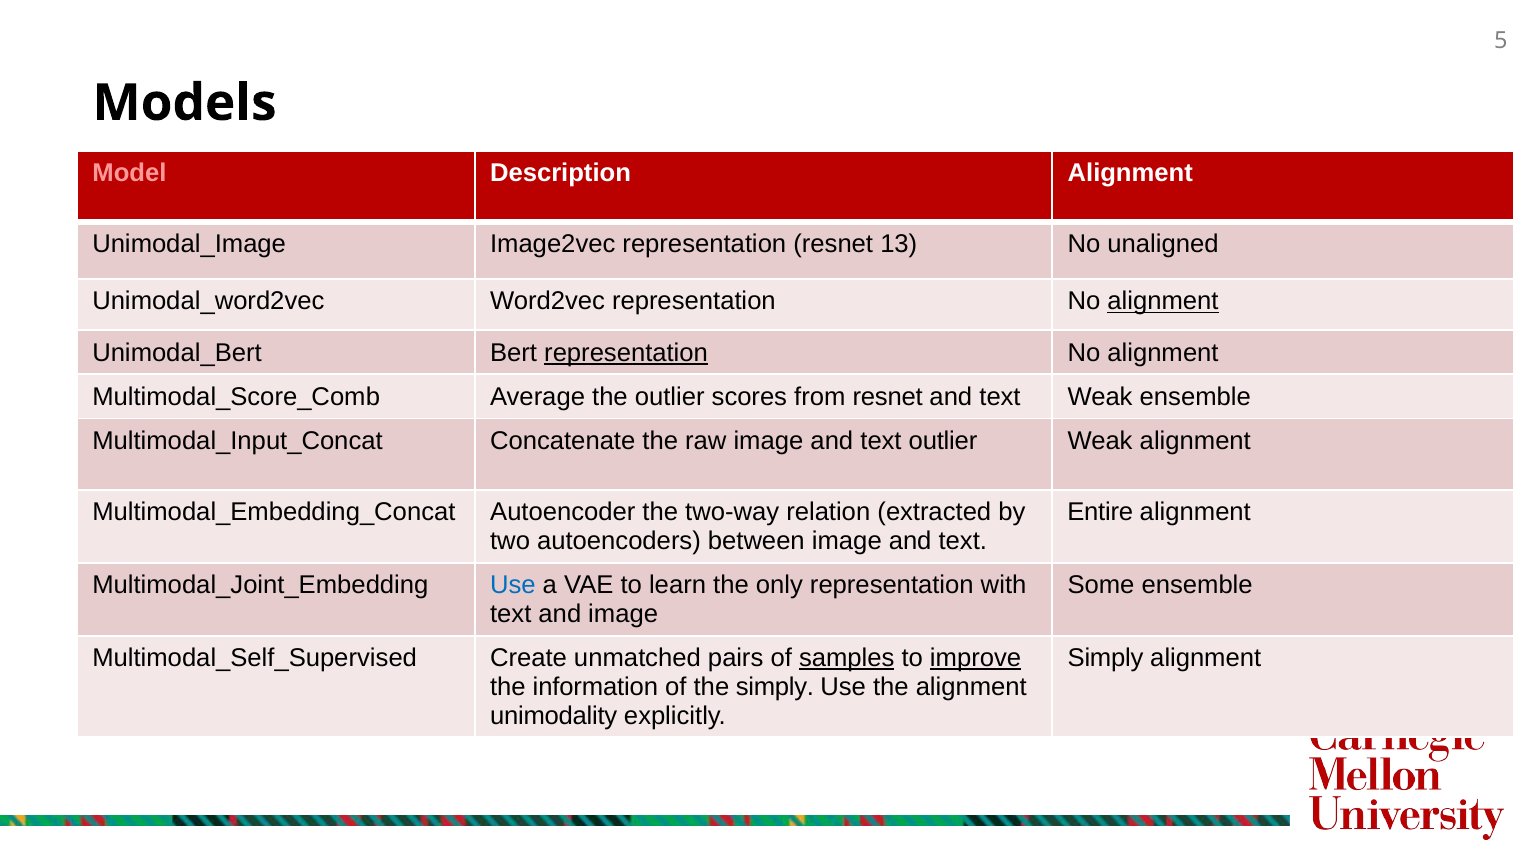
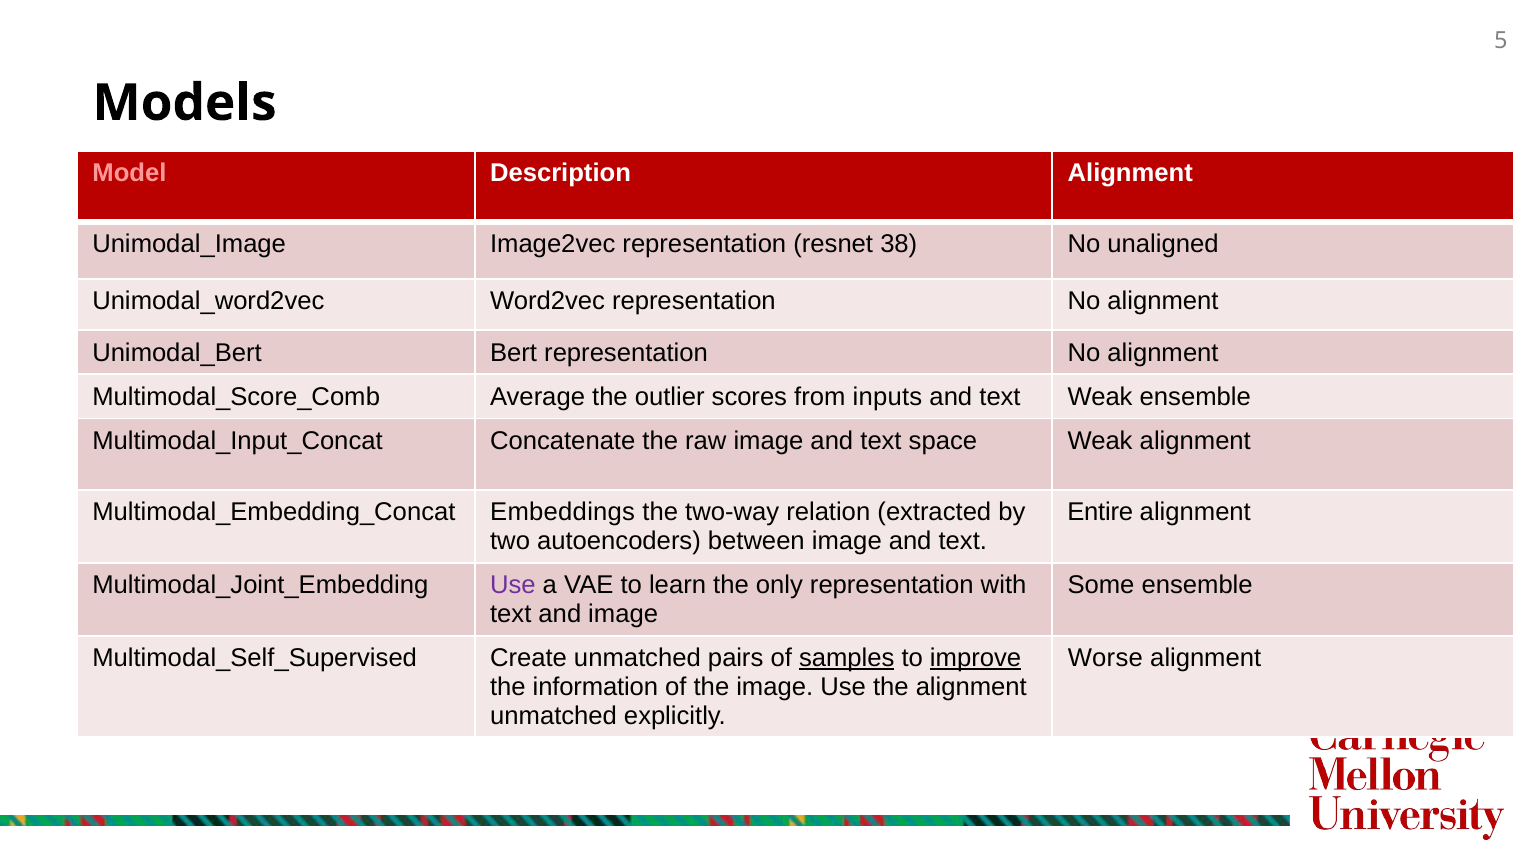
13: 13 -> 38 (899, 245)
alignment underline: present -> none (1163, 302)
representation underline: present -> none (626, 353)
from resnet: resnet -> inputs (887, 397)
text outlier: outlier -> space (943, 441)
Autoencoder: Autoencoder -> Embeddings (563, 513)
Use colour: blue -> purple (513, 585)
Simply: Simply -> Worse (1105, 658)
the simply: simply -> image (775, 687)
unimodality: unimodality -> unmatched (554, 716)
